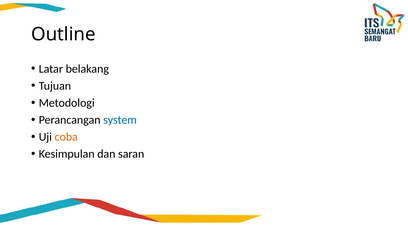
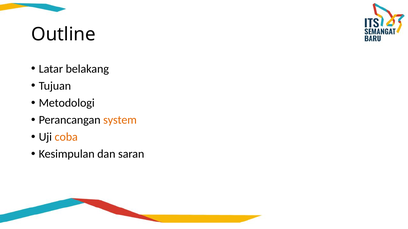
system colour: blue -> orange (120, 120)
